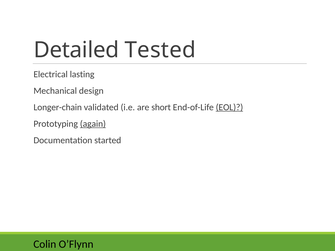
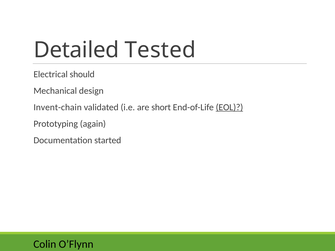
lasting: lasting -> should (82, 74)
Longer-chain: Longer-chain -> Invent-chain (58, 107)
again underline: present -> none (93, 124)
